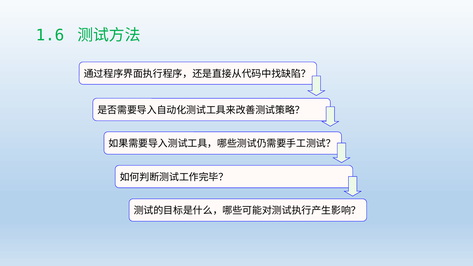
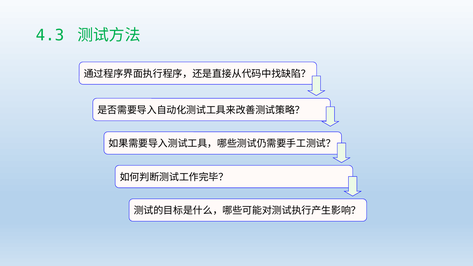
1.6: 1.6 -> 4.3 (50, 35)
